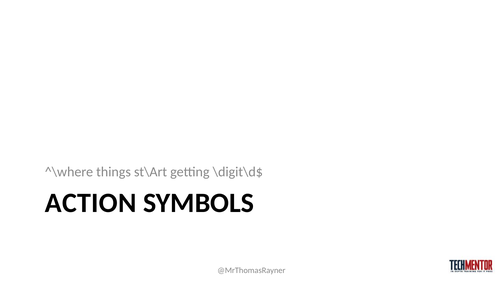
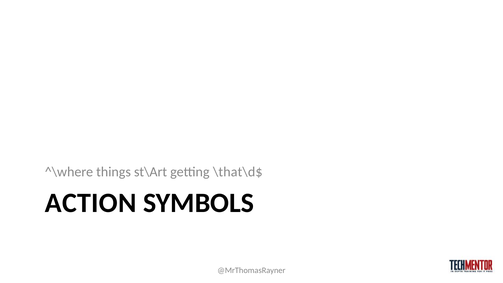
\digit\d$: \digit\d$ -> \that\d$ (238, 172)
